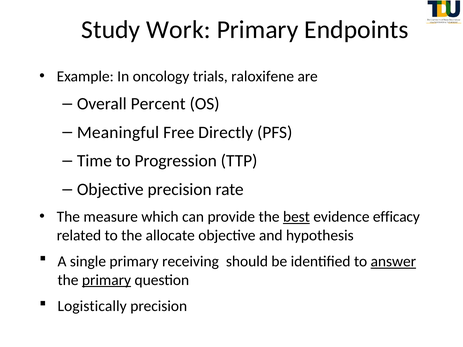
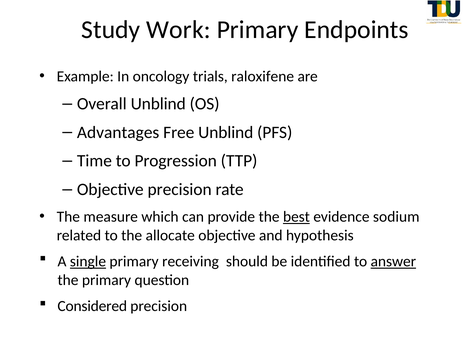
Overall Percent: Percent -> Unblind (158, 104)
Meaningful: Meaningful -> Advantages (118, 132)
Free Directly: Directly -> Unblind (226, 132)
efficacy: efficacy -> sodium (396, 217)
single underline: none -> present (88, 262)
primary underline: present -> none (106, 280)
Logistically: Logistically -> Considered (92, 306)
